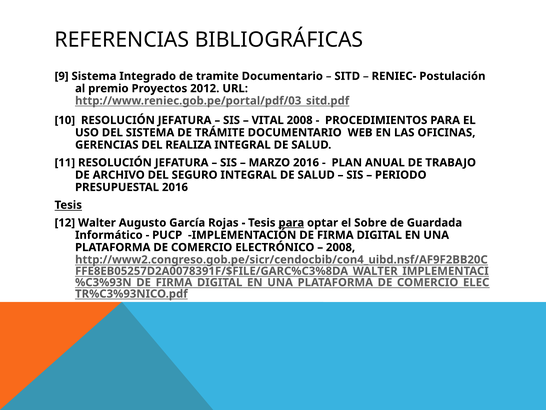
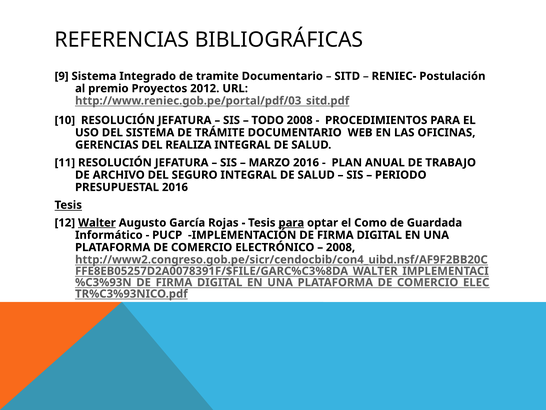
VITAL: VITAL -> TODO (268, 120)
Walter underline: none -> present (97, 222)
Sobre: Sobre -> Como (371, 222)
